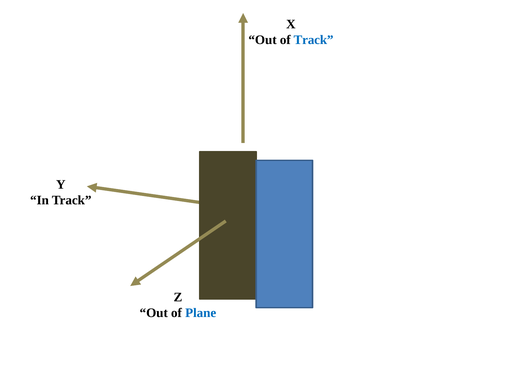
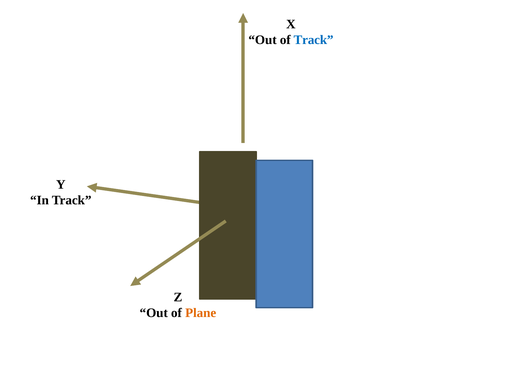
Plane colour: blue -> orange (201, 313)
